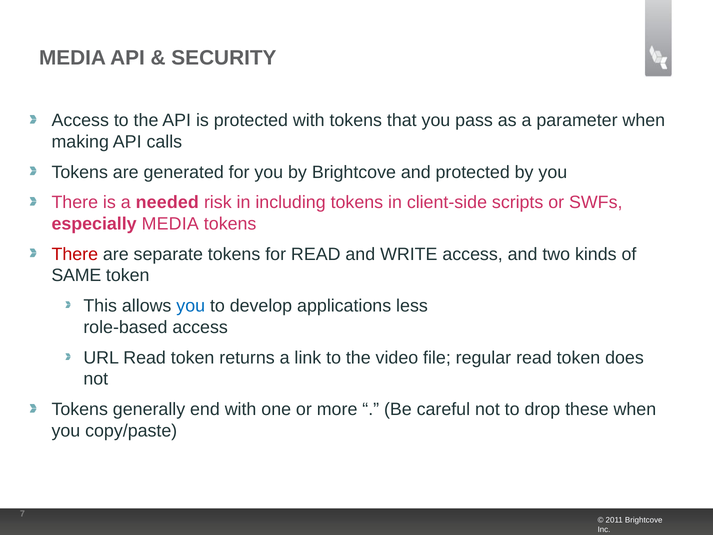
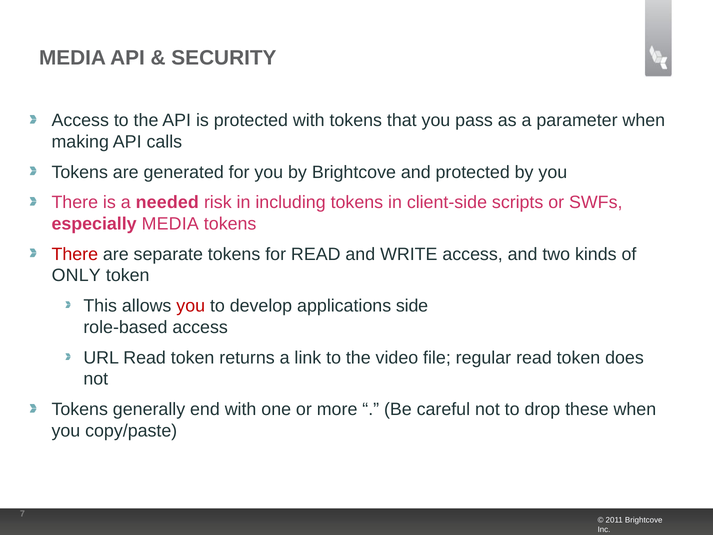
SAME: SAME -> ONLY (76, 275)
you colour: blue -> red (191, 306)
less: less -> side (412, 306)
